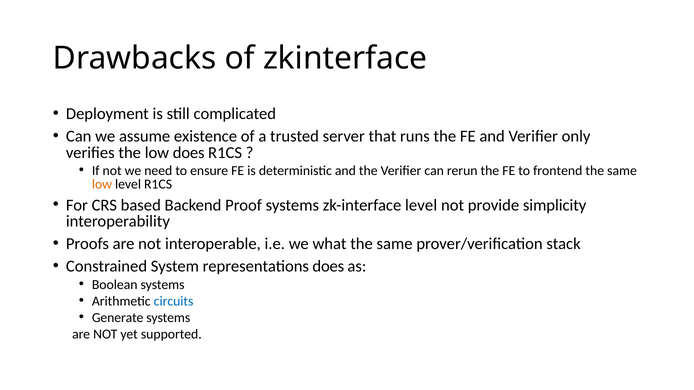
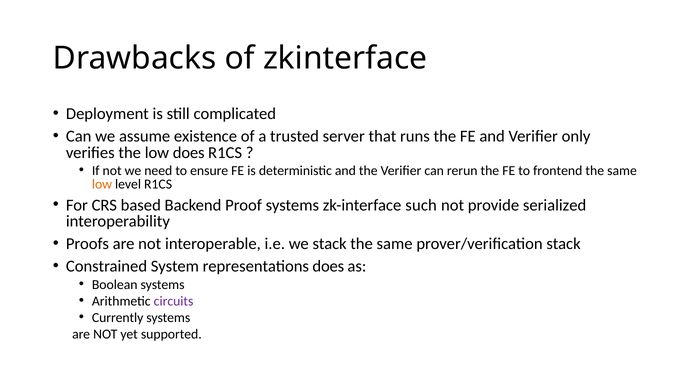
zk-interface level: level -> such (421, 205)
simplicity: simplicity -> serialized (555, 205)
we what: what -> stack (330, 244)
circuits colour: blue -> purple (174, 301)
Generate: Generate -> Currently (118, 318)
